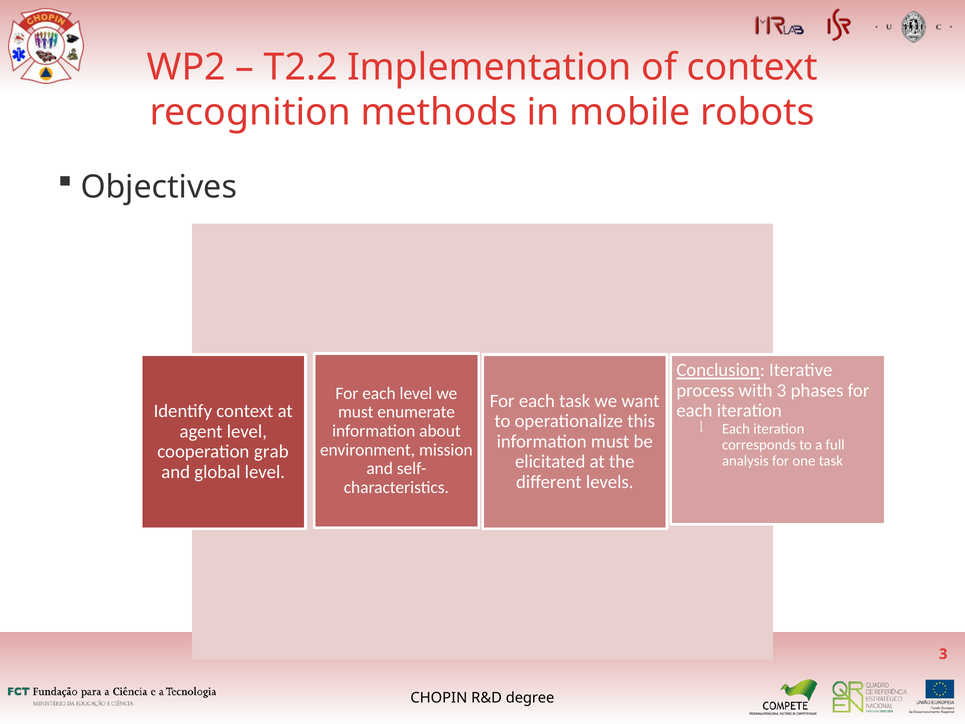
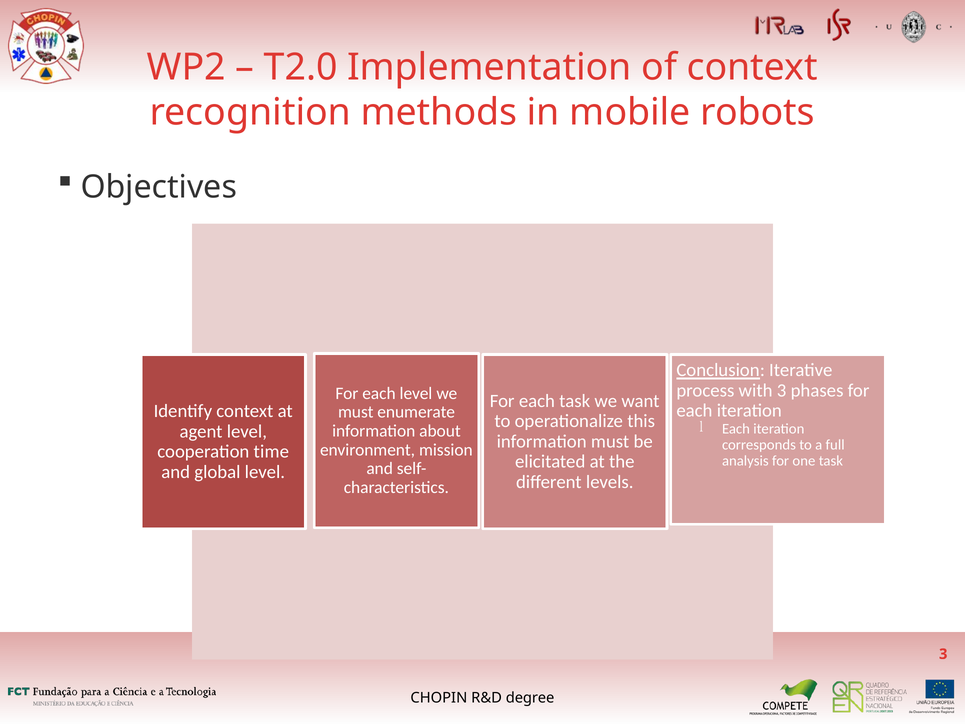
T2.2: T2.2 -> T2.0 (301, 67)
grab: grab -> time (271, 451)
